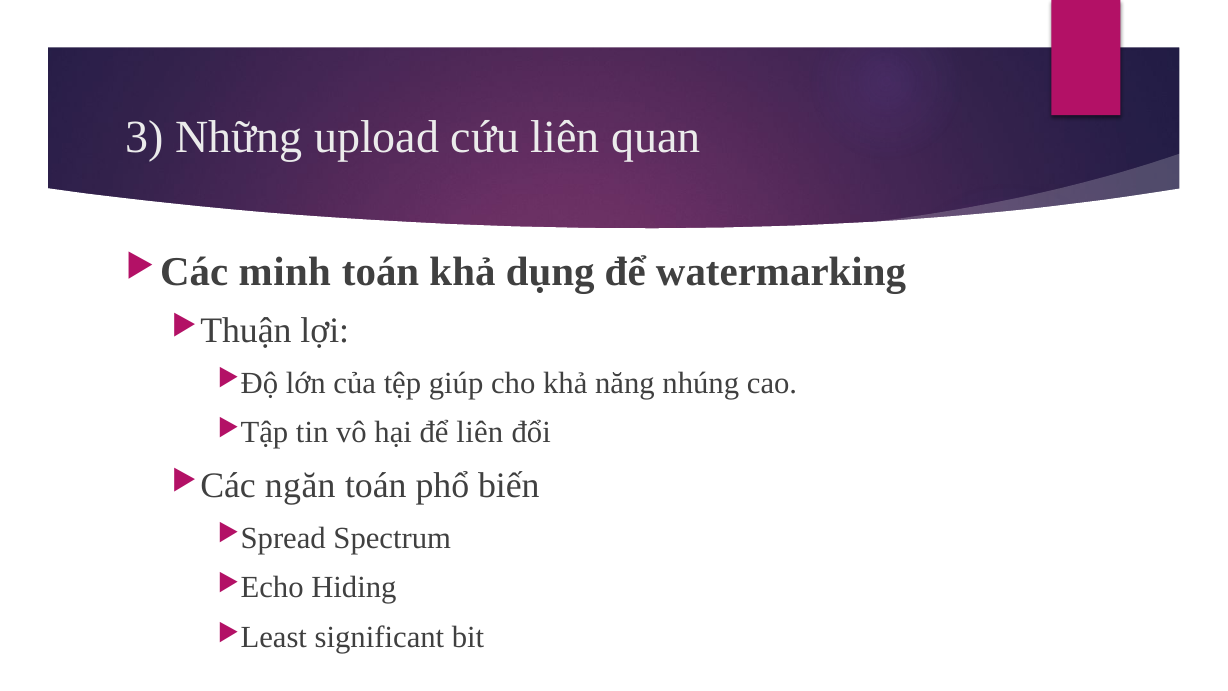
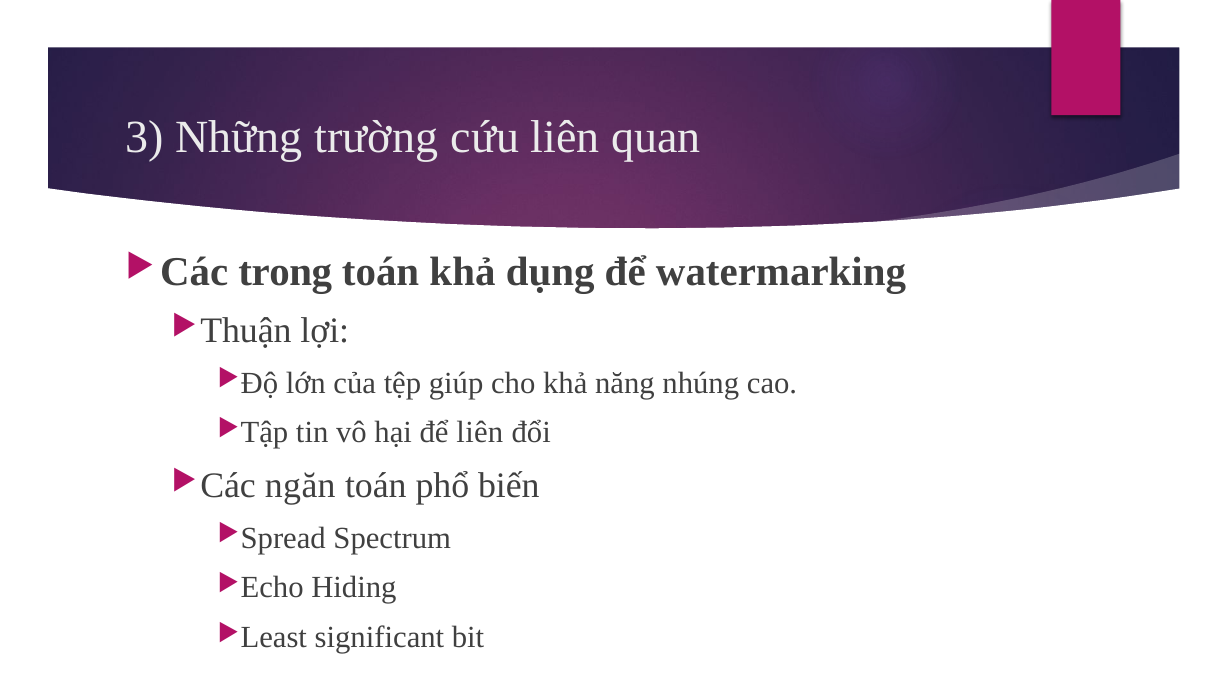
upload: upload -> trường (377, 137)
minh: minh -> trong (285, 272)
